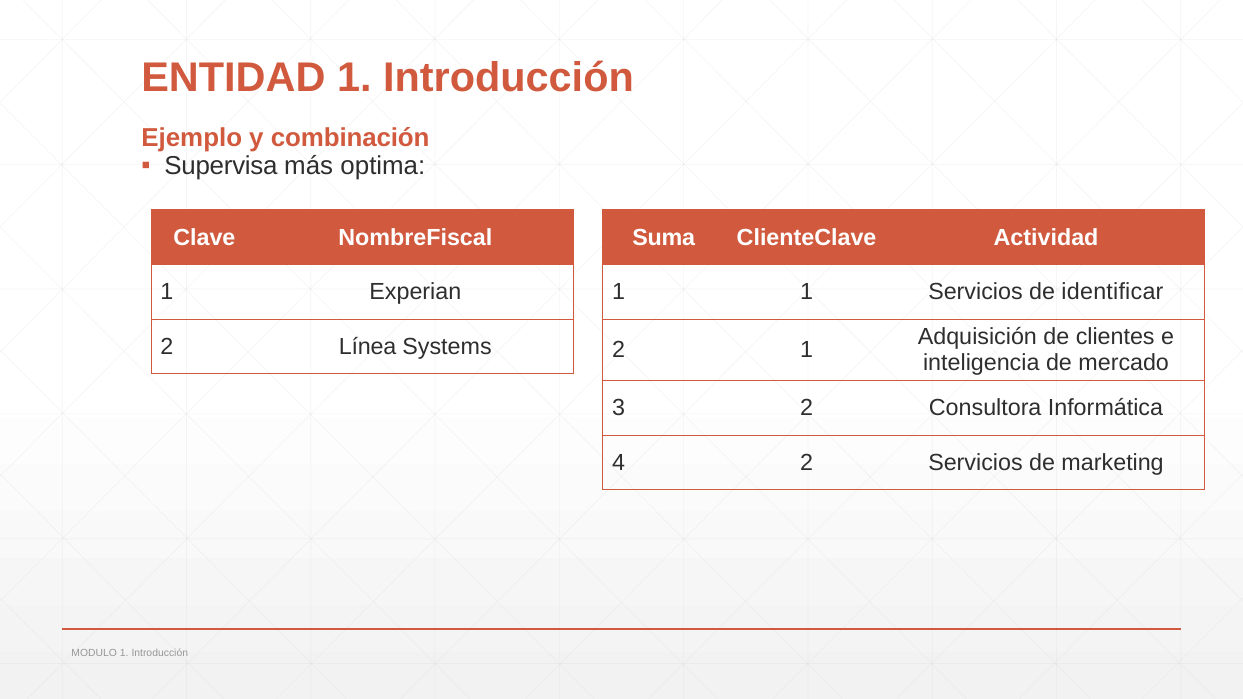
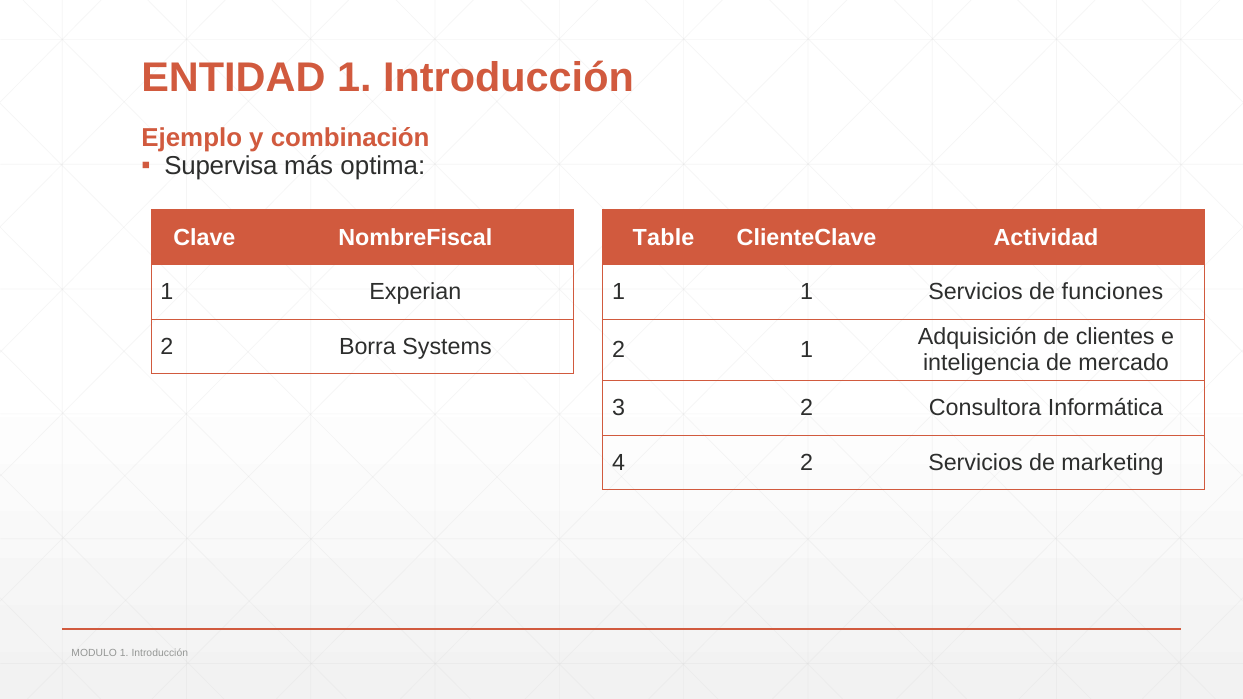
Suma: Suma -> Table (664, 238)
identificar: identificar -> funciones (1112, 292)
Línea: Línea -> Borra (367, 347)
